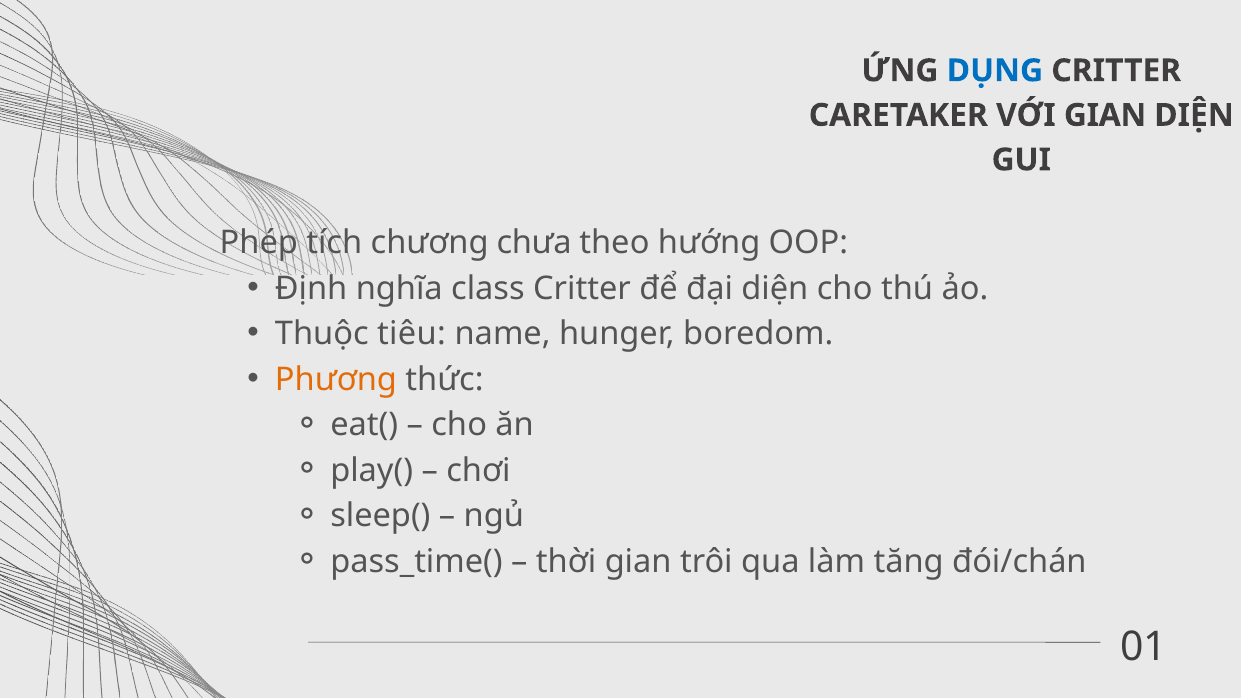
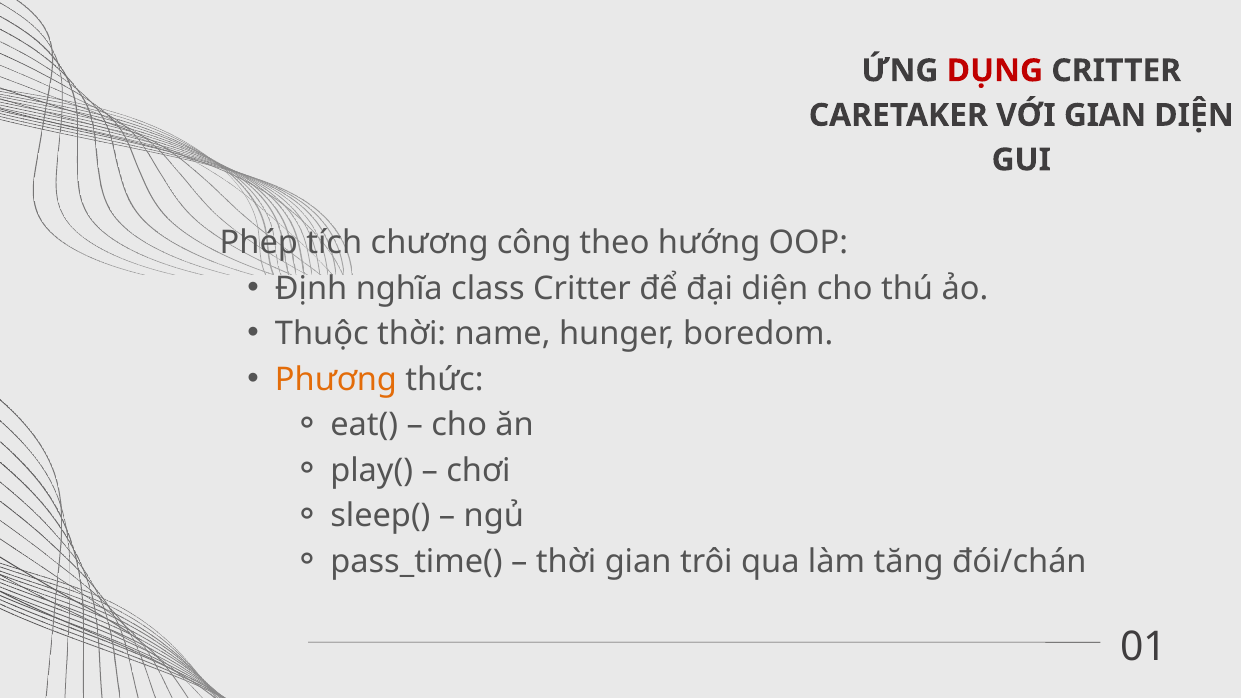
DỤNG colour: blue -> red (995, 71)
chưa: chưa -> công (534, 243)
Thuộc tiêu: tiêu -> thời (412, 334)
